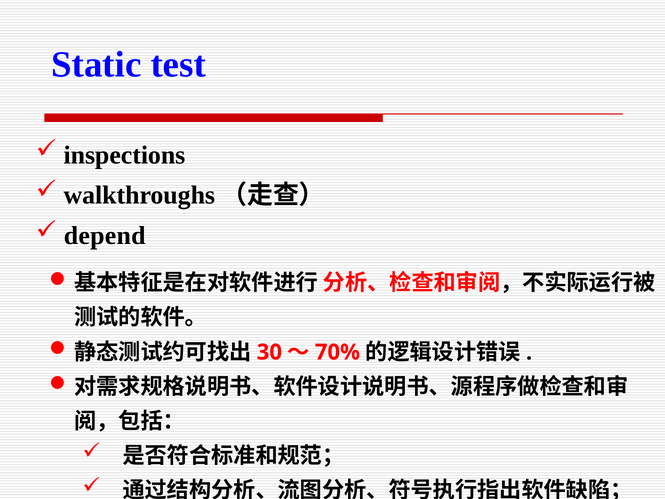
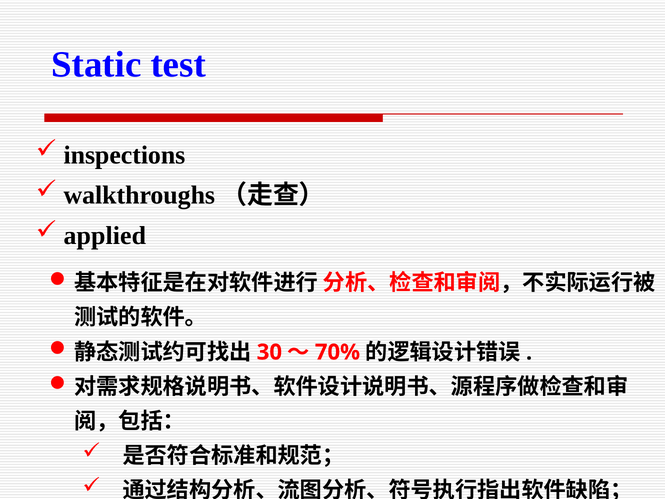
depend: depend -> applied (105, 236)
